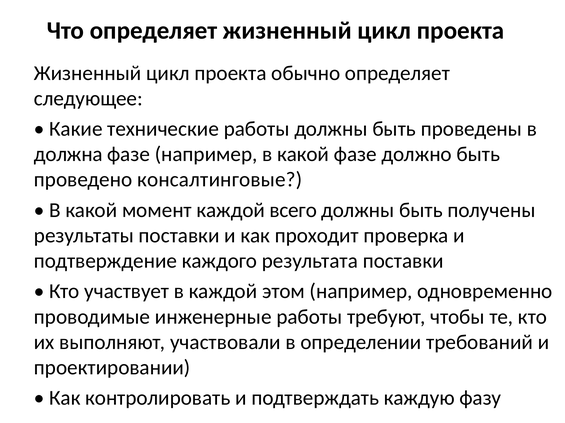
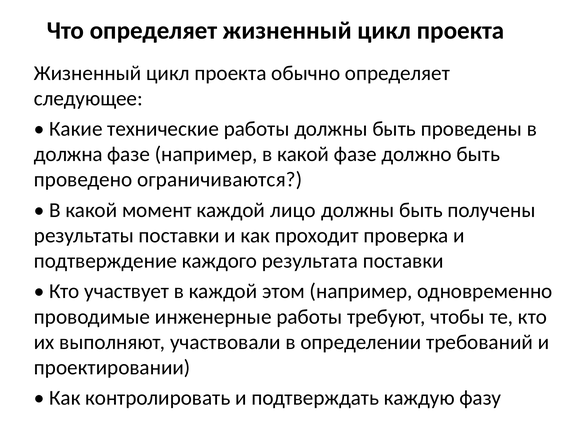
консалтинговые: консалтинговые -> ограничиваются (220, 180)
всего: всего -> лицо (293, 210)
